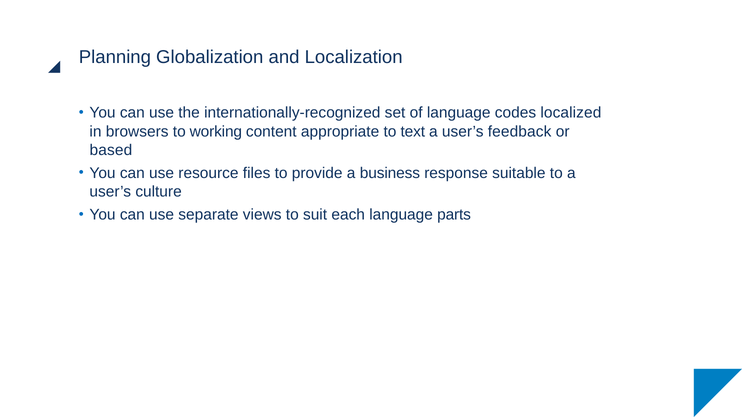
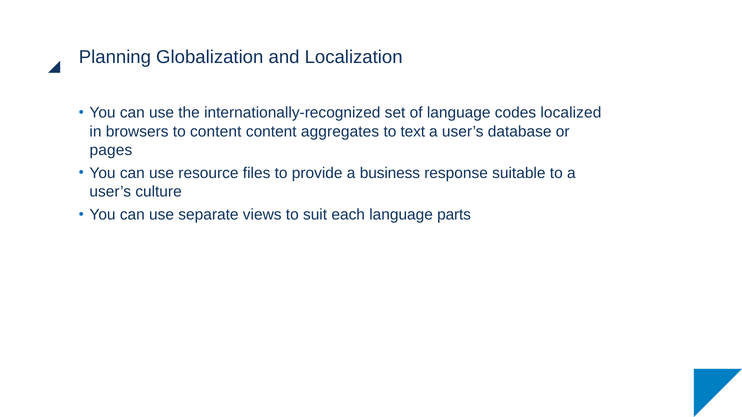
to working: working -> content (216, 132)
appropriate: appropriate -> aggregates (340, 132)
feedback: feedback -> database (520, 132)
based: based -> pages (111, 150)
